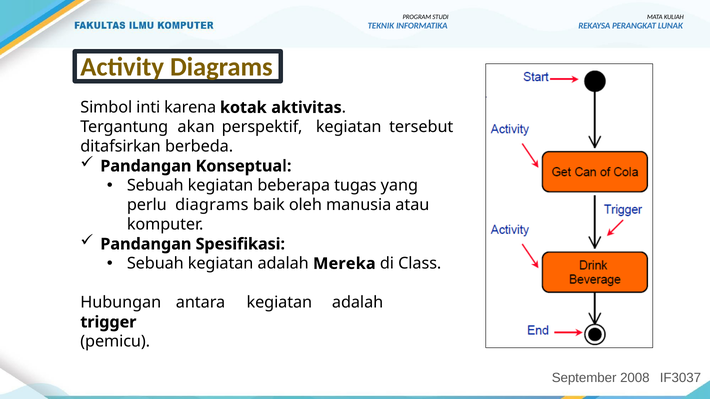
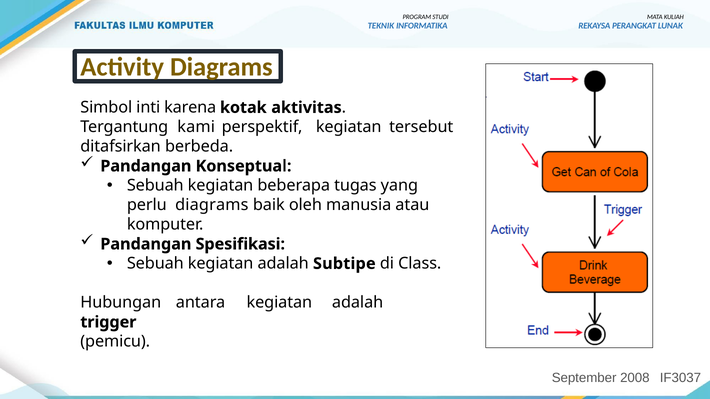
akan: akan -> kami (196, 127)
Mereka: Mereka -> Subtipe (344, 264)
